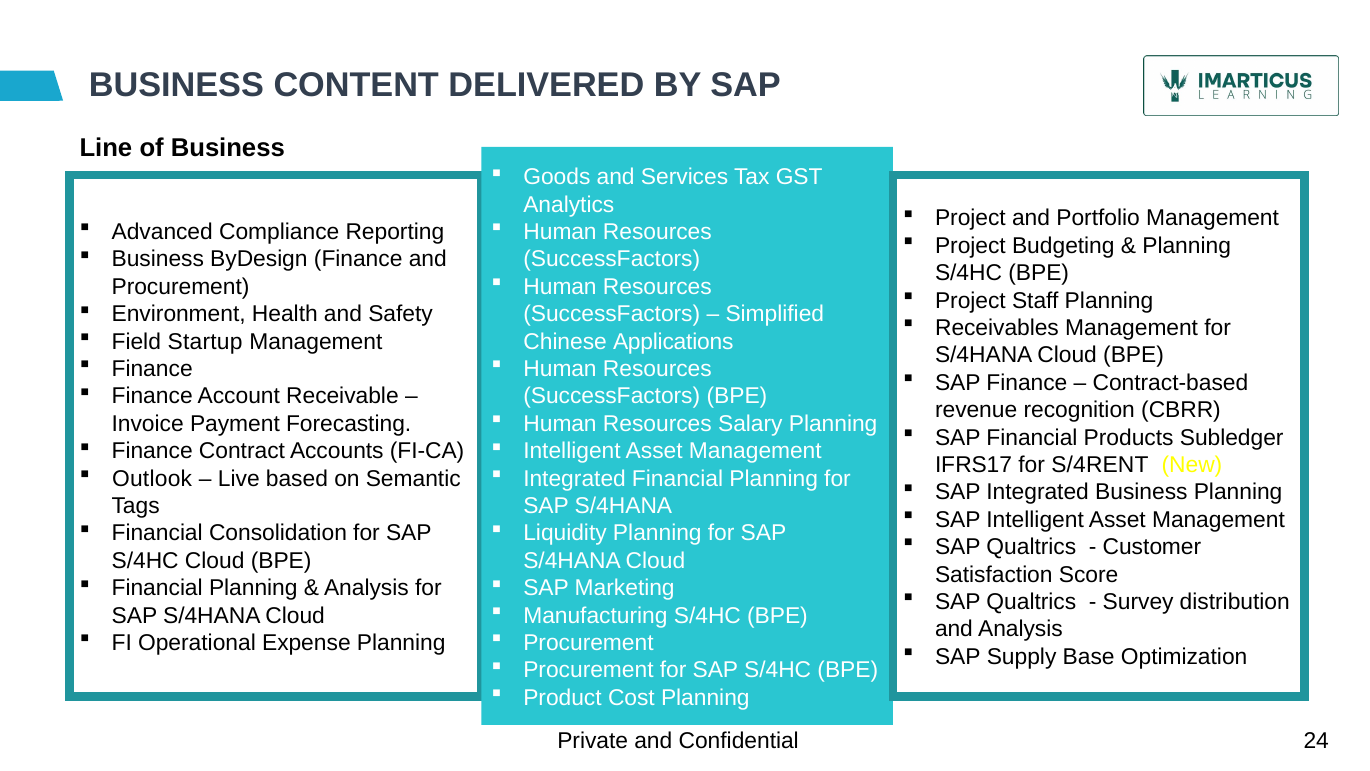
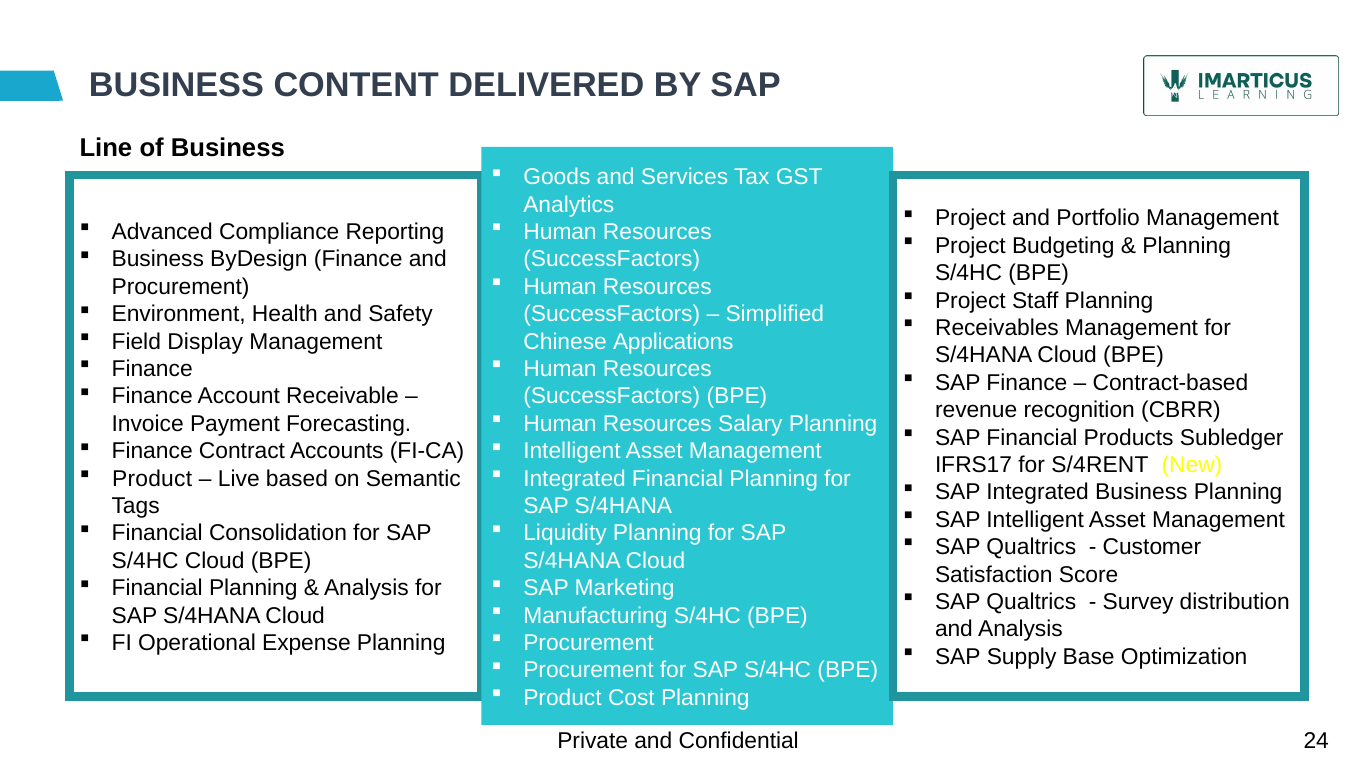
Startup: Startup -> Display (205, 341)
Outlook: Outlook -> Product (152, 478)
